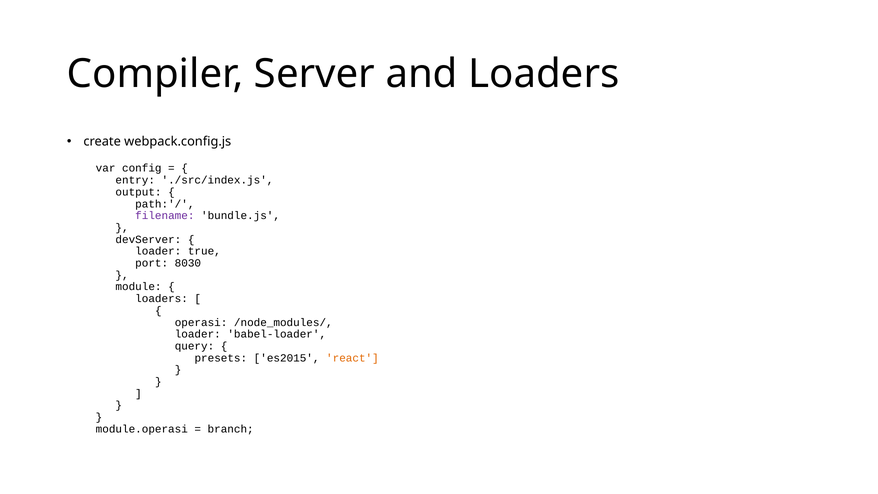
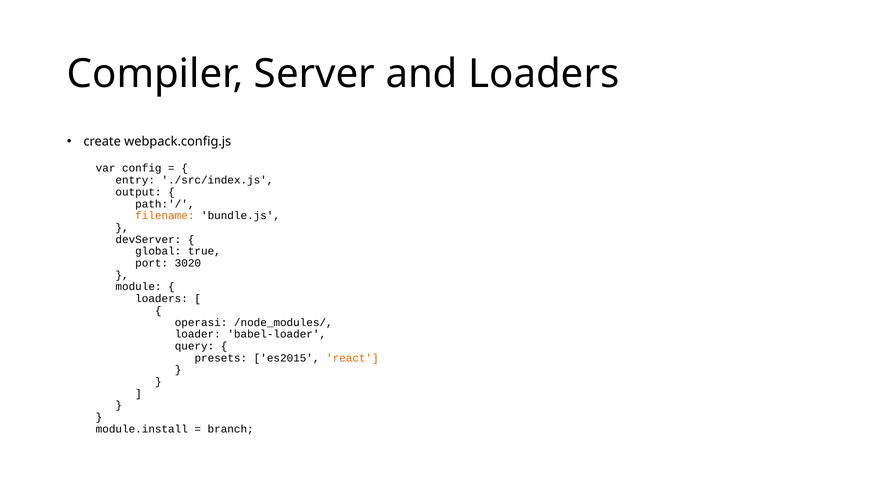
filename colour: purple -> orange (165, 216)
loader: loader -> global (158, 251)
8030: 8030 -> 3020 (188, 263)
module.operasi: module.operasi -> module.install (142, 429)
